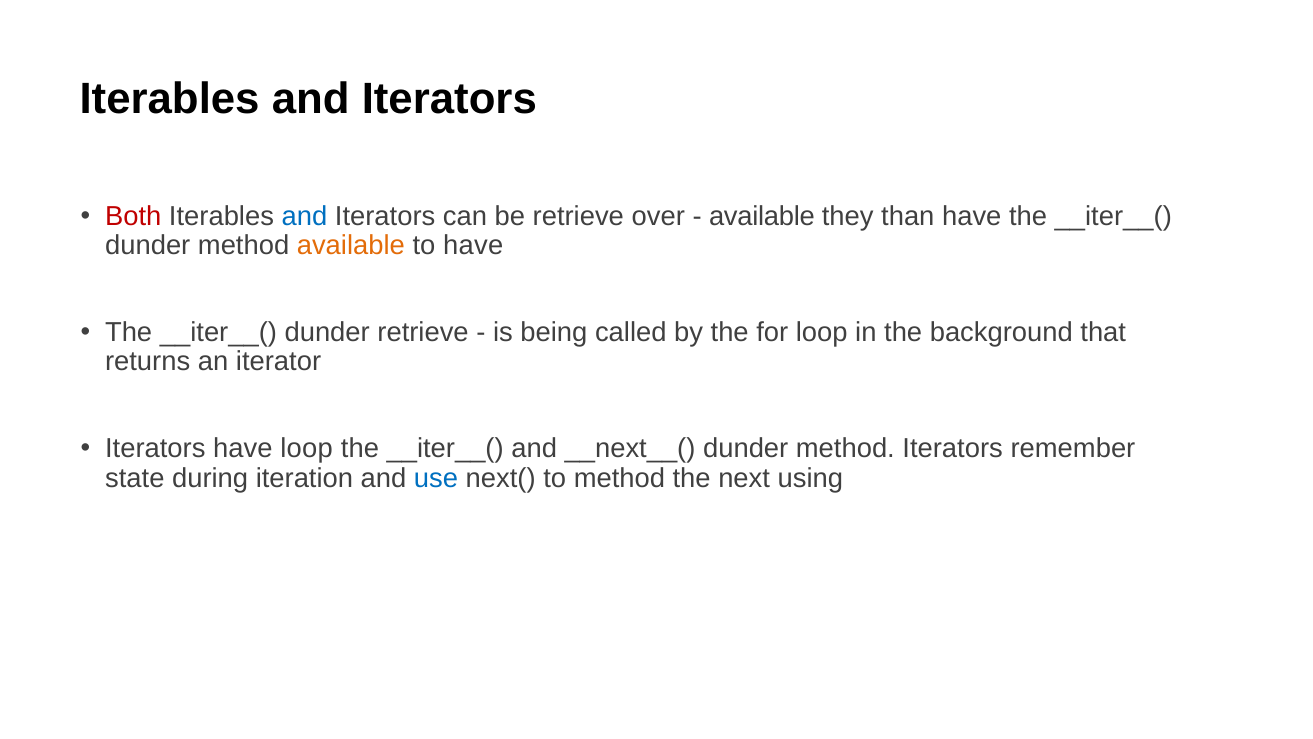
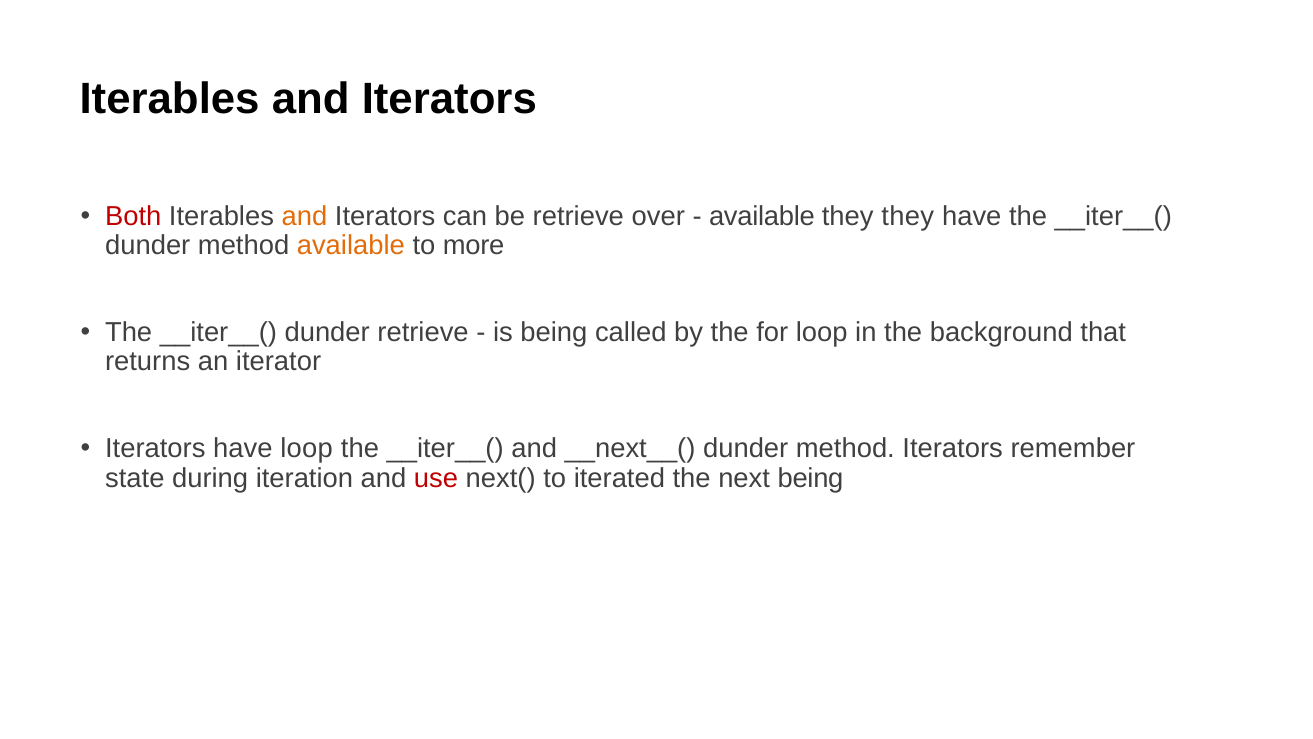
and colour: blue -> orange (304, 216)
they than: than -> they (908, 216)
to have: have -> more (474, 246)
use colour: blue -> red (436, 478)
to method: method -> iterated (619, 478)
next using: using -> being (810, 478)
